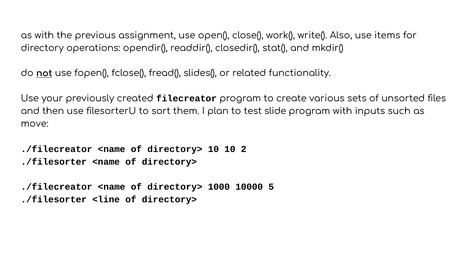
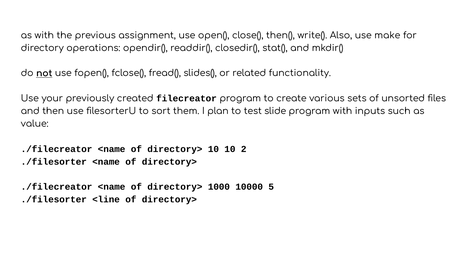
work(: work( -> then( (280, 35)
items: items -> make (387, 35)
move: move -> value (35, 124)
